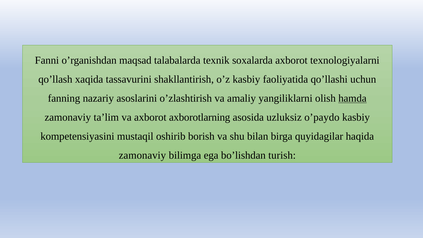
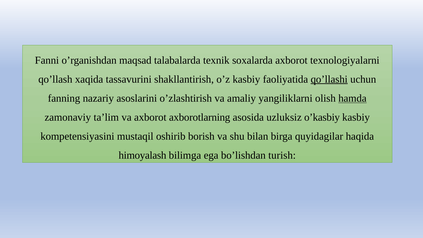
qо’llashi underline: none -> present (329, 79)
о’pаydо: о’pаydо -> о’kasbiy (322, 117)
zamonaviy: zamonaviy -> himoyalash (142, 155)
